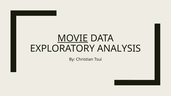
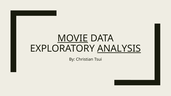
ANALYSIS underline: none -> present (119, 49)
